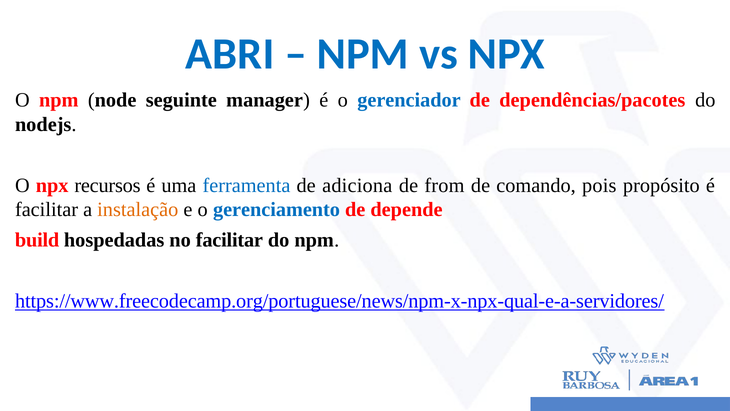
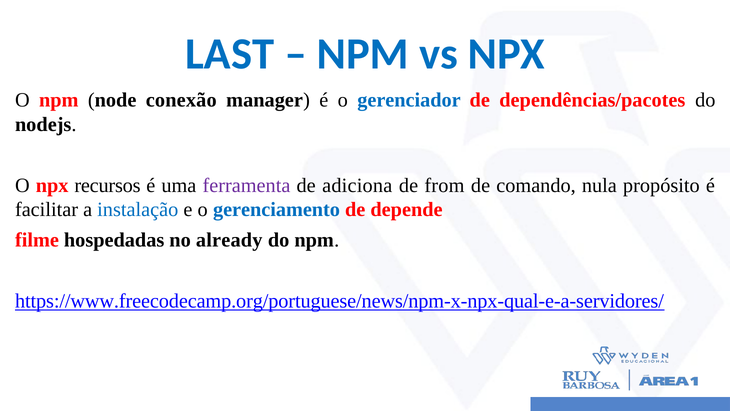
ABRI: ABRI -> LAST (230, 54)
seguinte: seguinte -> conexão (181, 100)
ferramenta colour: blue -> purple (246, 185)
pois: pois -> nula (599, 185)
instalação colour: orange -> blue (138, 210)
build: build -> filme (37, 240)
no facilitar: facilitar -> already (229, 240)
